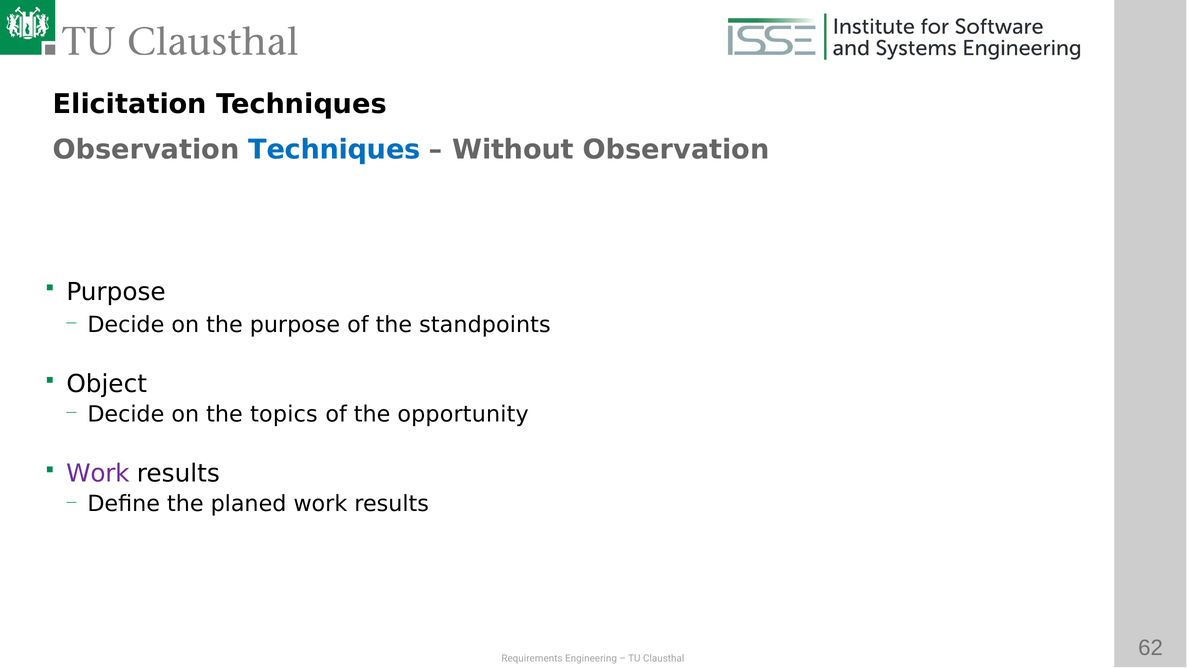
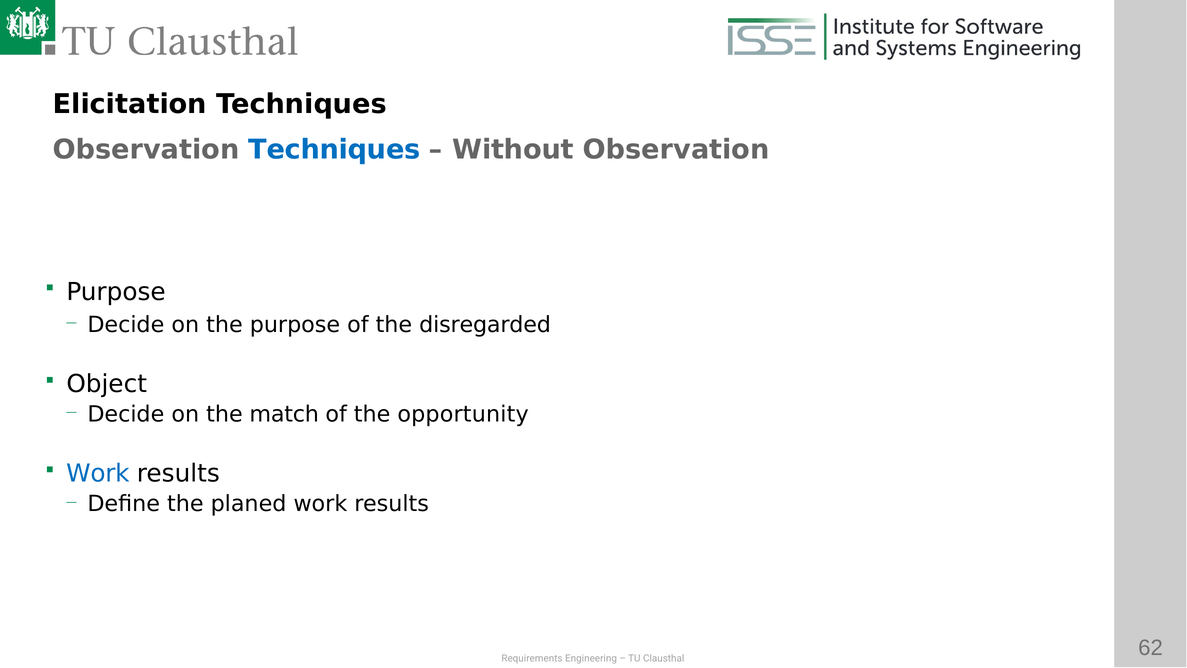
standpoints: standpoints -> disregarded (485, 325)
topics: topics -> match (284, 414)
Work colour: purple -> blue (98, 473)
